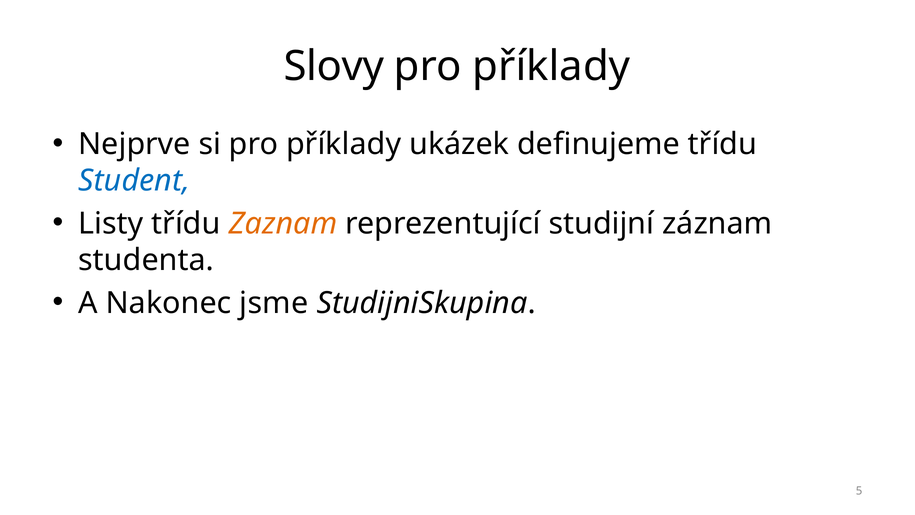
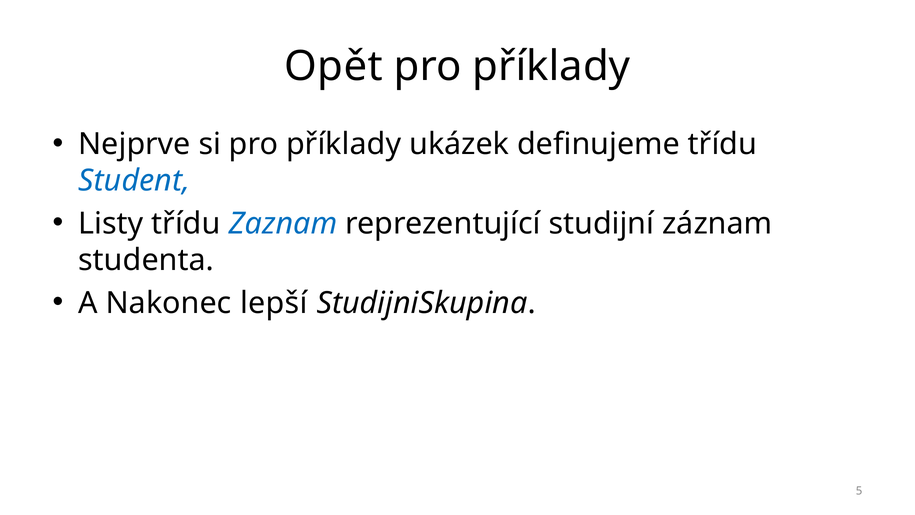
Slovy: Slovy -> Opět (334, 66)
Zaznam colour: orange -> blue (283, 223)
jsme: jsme -> lepší (274, 303)
